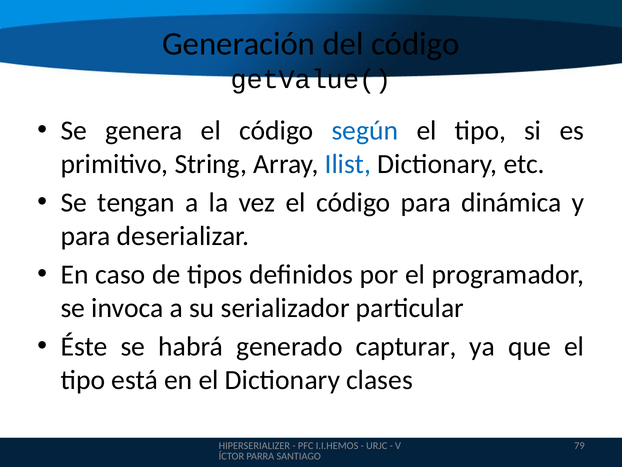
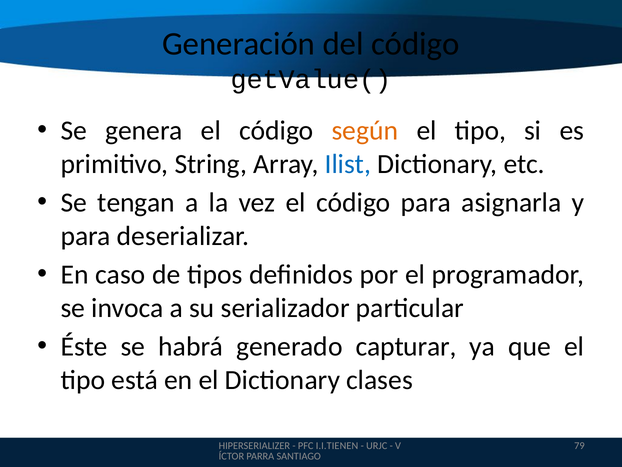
según colour: blue -> orange (365, 131)
dinámica: dinámica -> asignarla (511, 202)
I.I.HEMOS: I.I.HEMOS -> I.I.TIENEN (337, 445)
